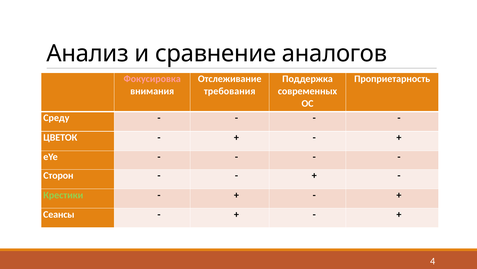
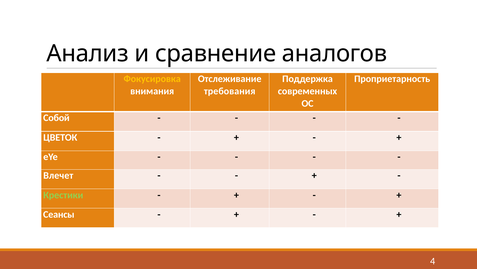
Фокусировка colour: pink -> yellow (152, 79)
Среду: Среду -> Собой (56, 117)
Сторон: Сторон -> Влечет (58, 175)
